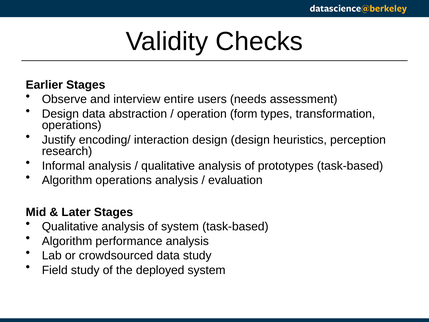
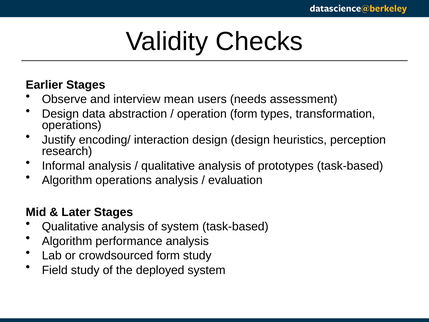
entire: entire -> mean (179, 99)
crowdsourced data: data -> form (168, 255)
